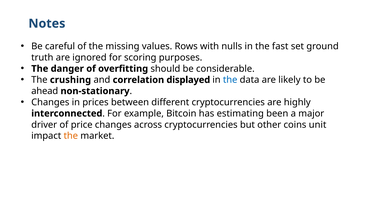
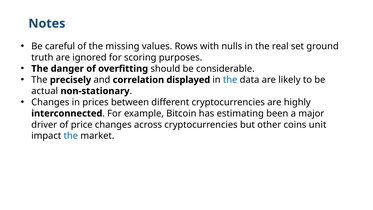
fast: fast -> real (280, 46)
crushing: crushing -> precisely (71, 80)
ahead: ahead -> actual (45, 91)
the colour: orange -> blue (71, 136)
